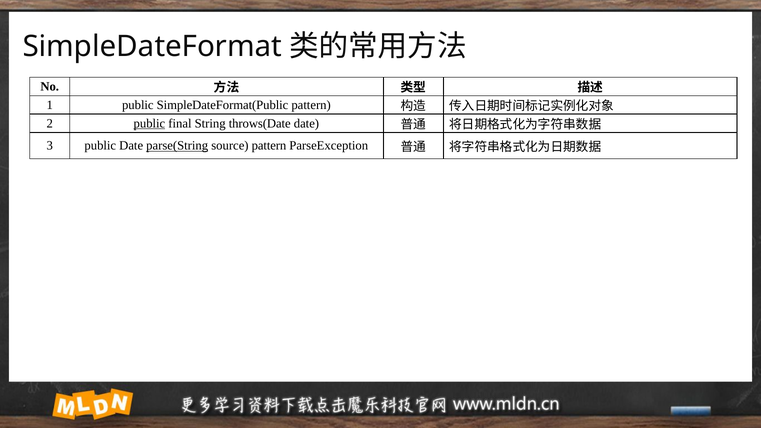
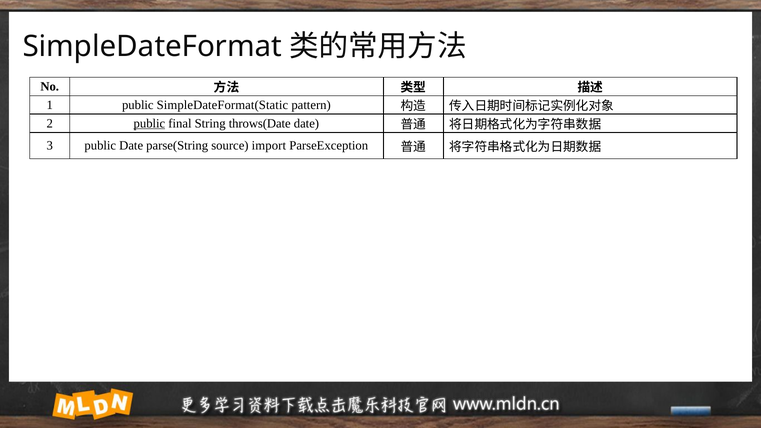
SimpleDateFormat(Public: SimpleDateFormat(Public -> SimpleDateFormat(Static (222, 105)
parse(String underline: present -> none (177, 146)
source pattern: pattern -> import (269, 146)
